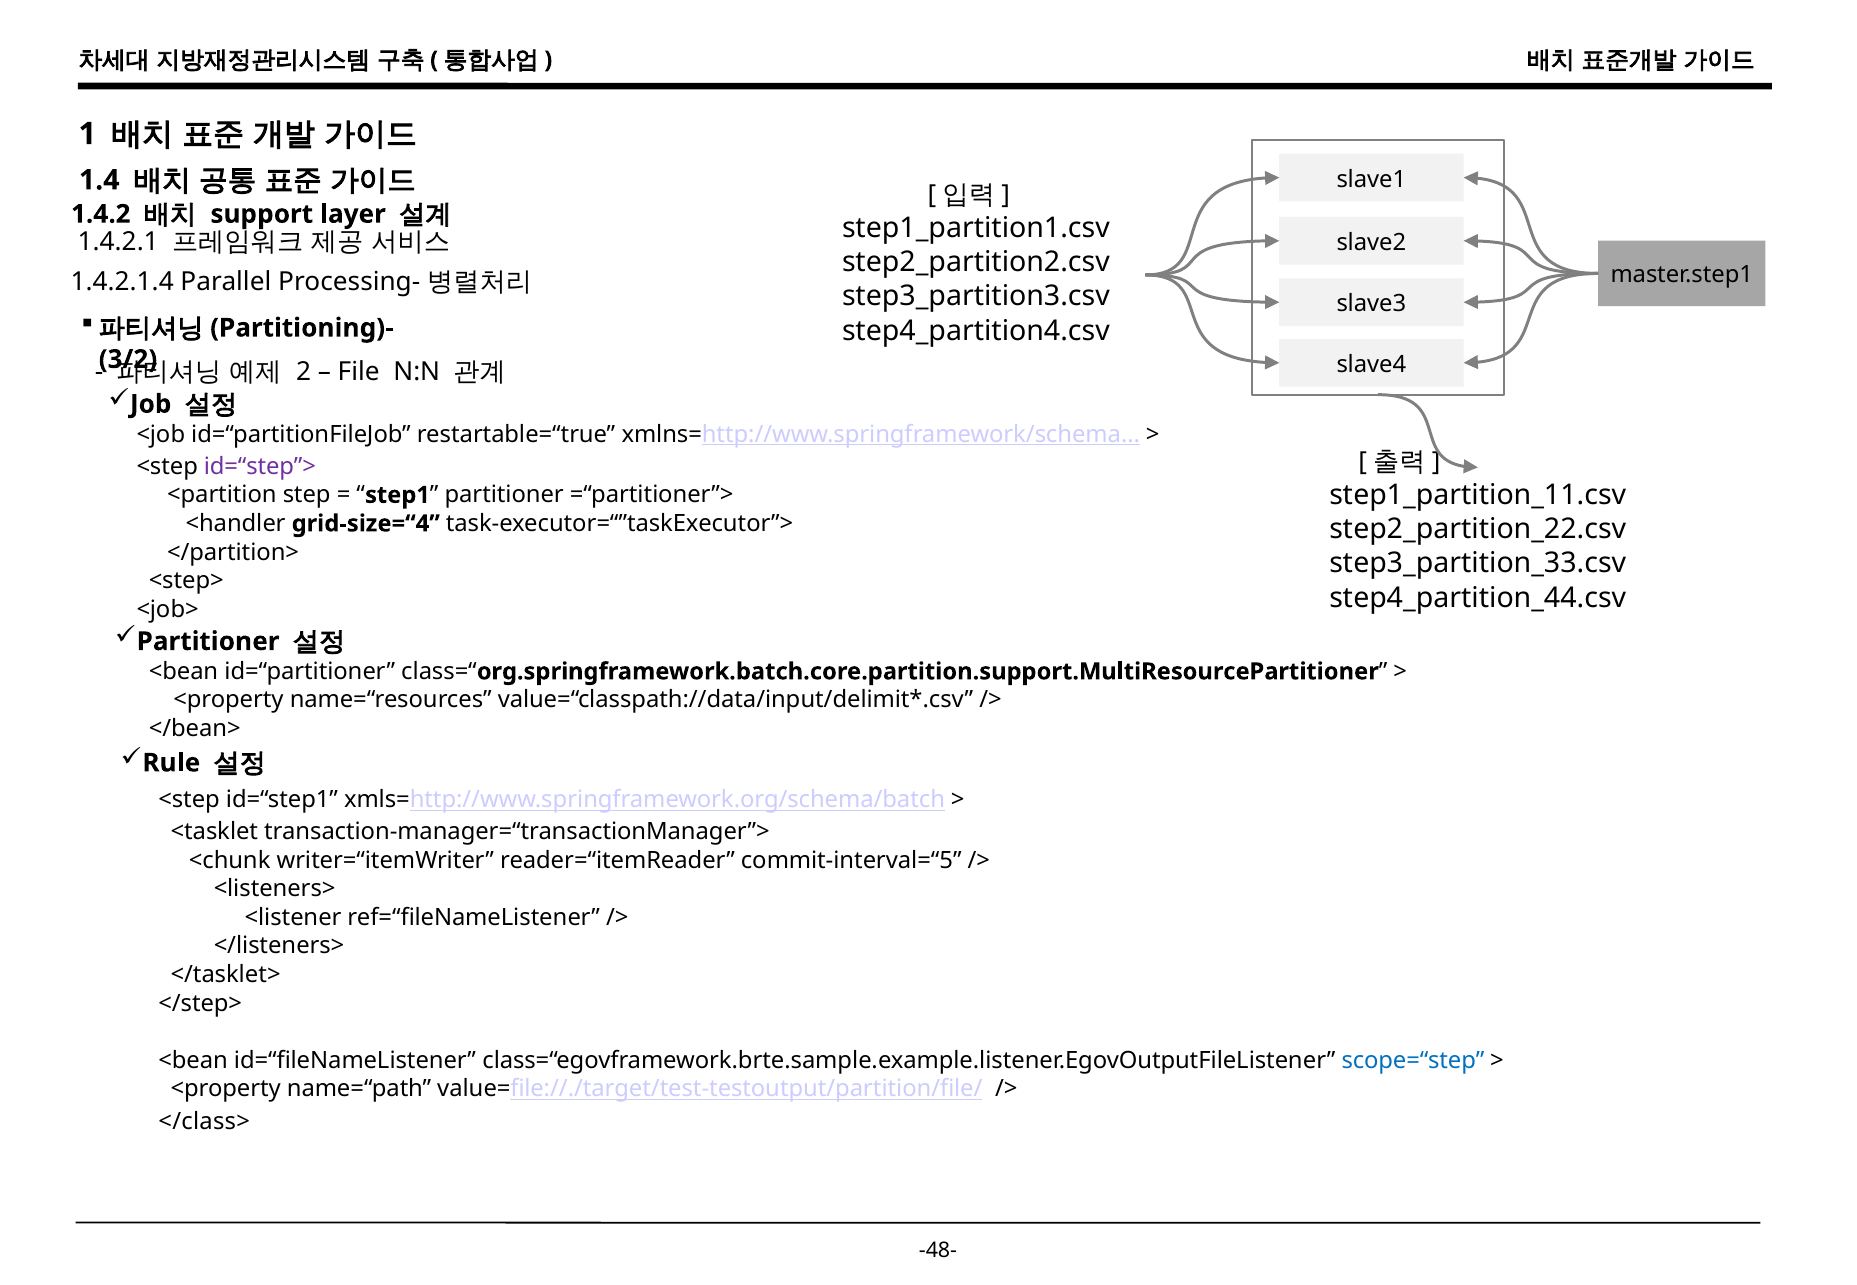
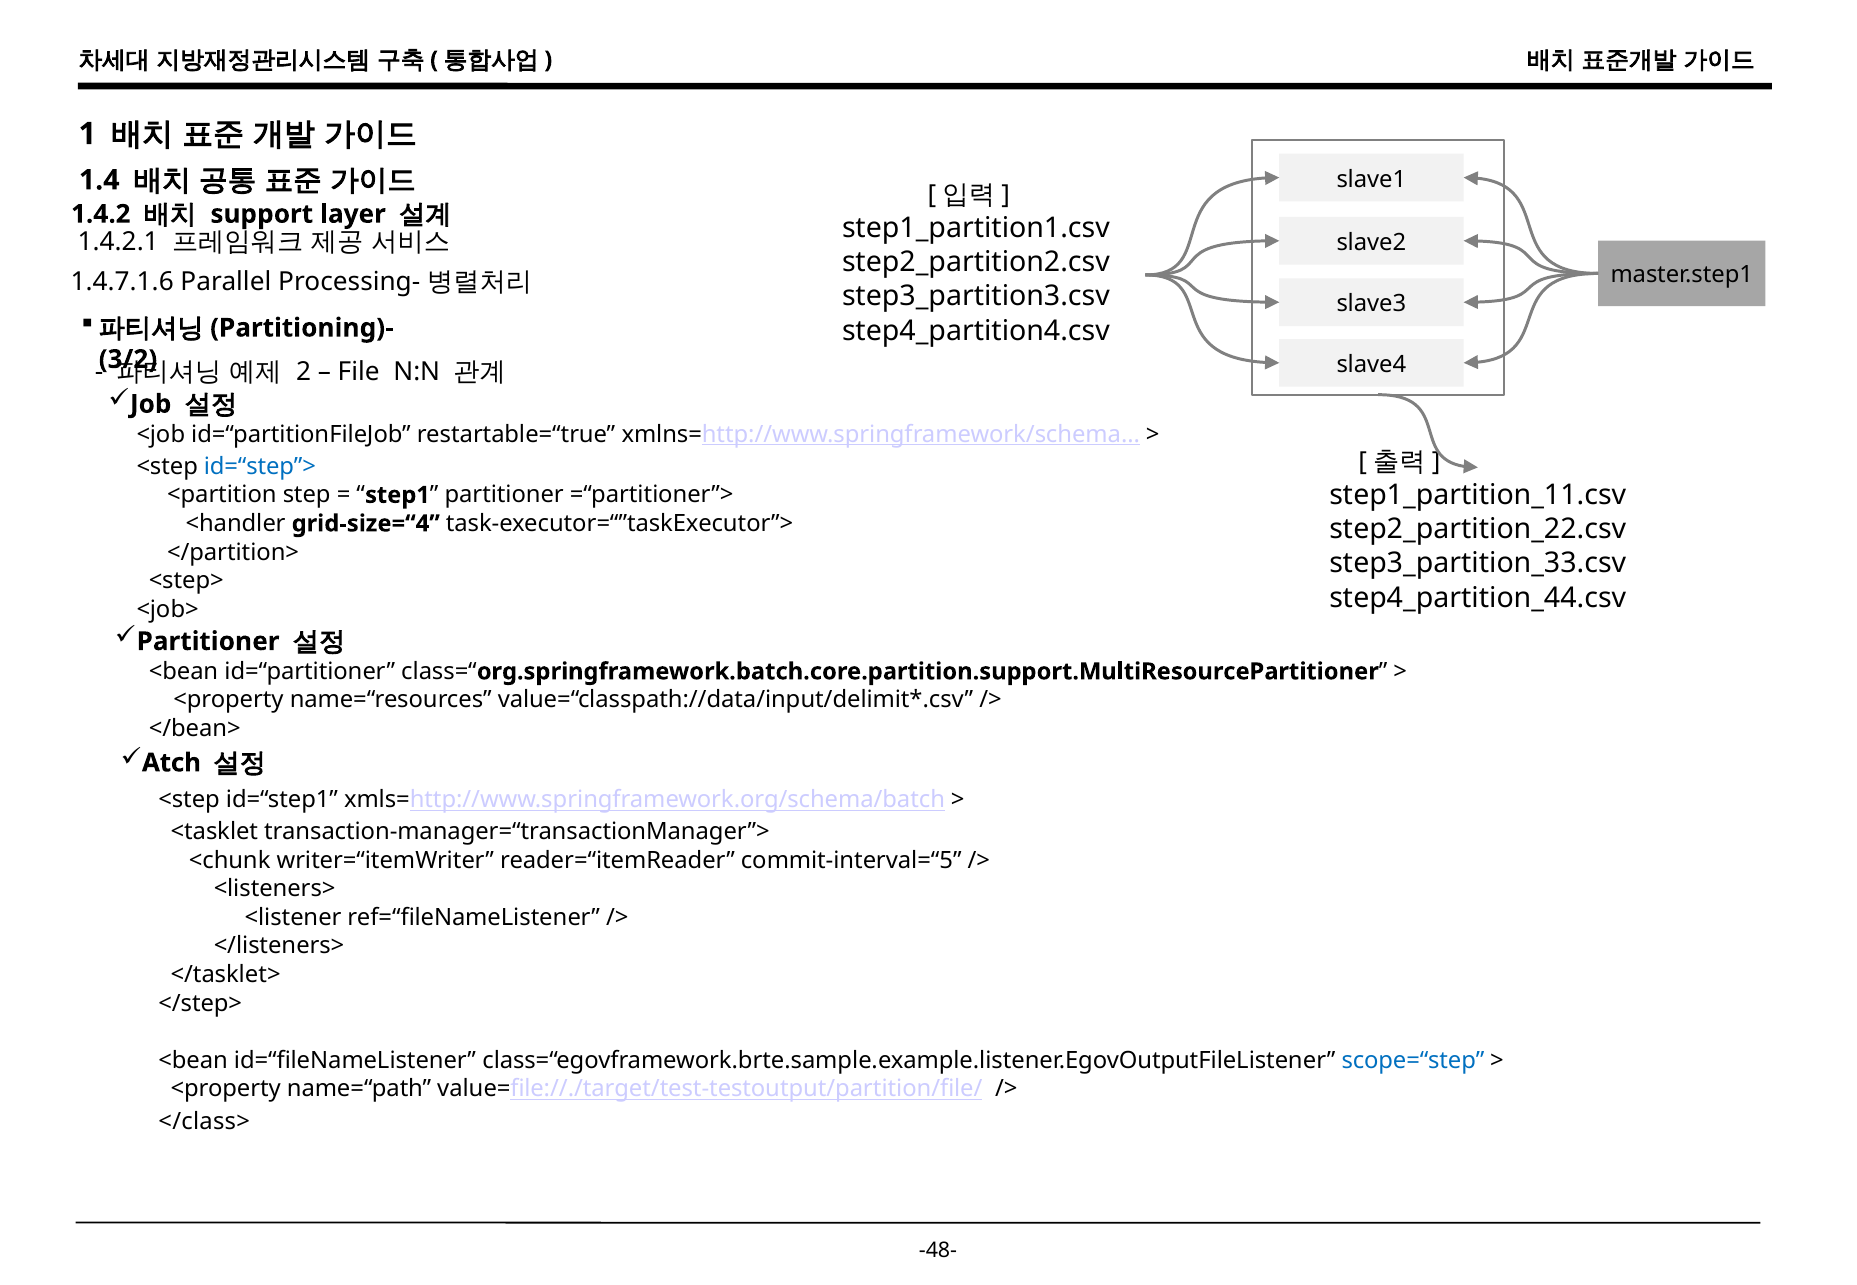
1.4.2.1.4: 1.4.2.1.4 -> 1.4.7.1.6 (122, 282)
id=“step”> colour: purple -> blue (260, 467)
Rule: Rule -> Atch (171, 763)
